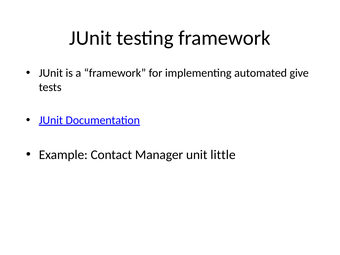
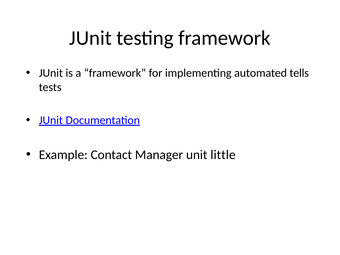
give: give -> tells (299, 73)
